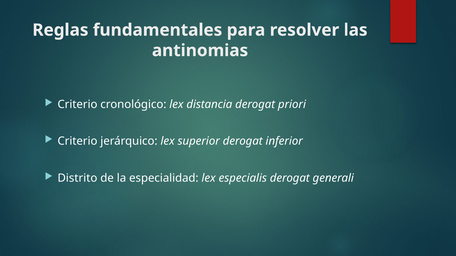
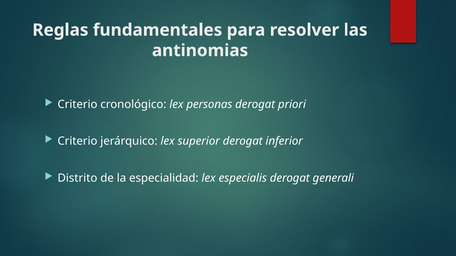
distancia: distancia -> personas (209, 105)
